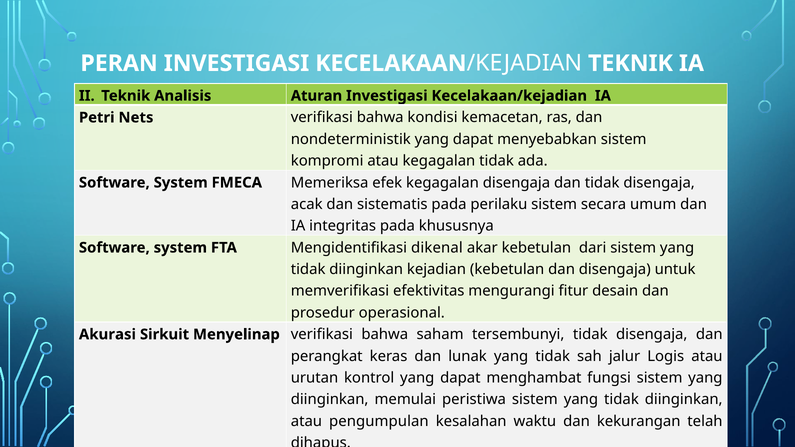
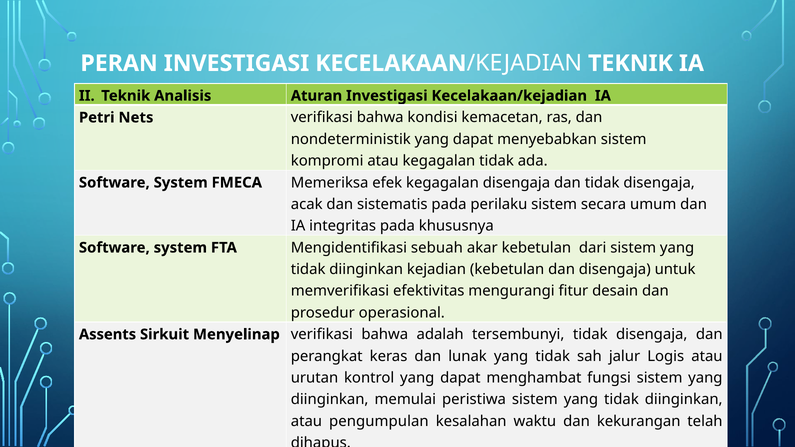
dikenal: dikenal -> sebuah (437, 248)
Akurasi: Akurasi -> Assents (108, 335)
saham: saham -> adalah (440, 335)
